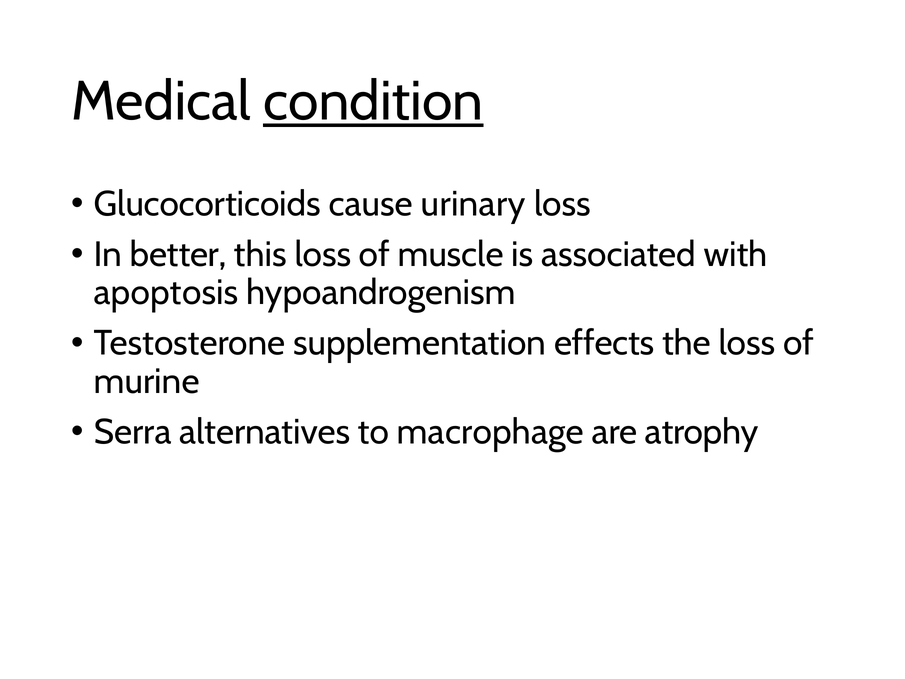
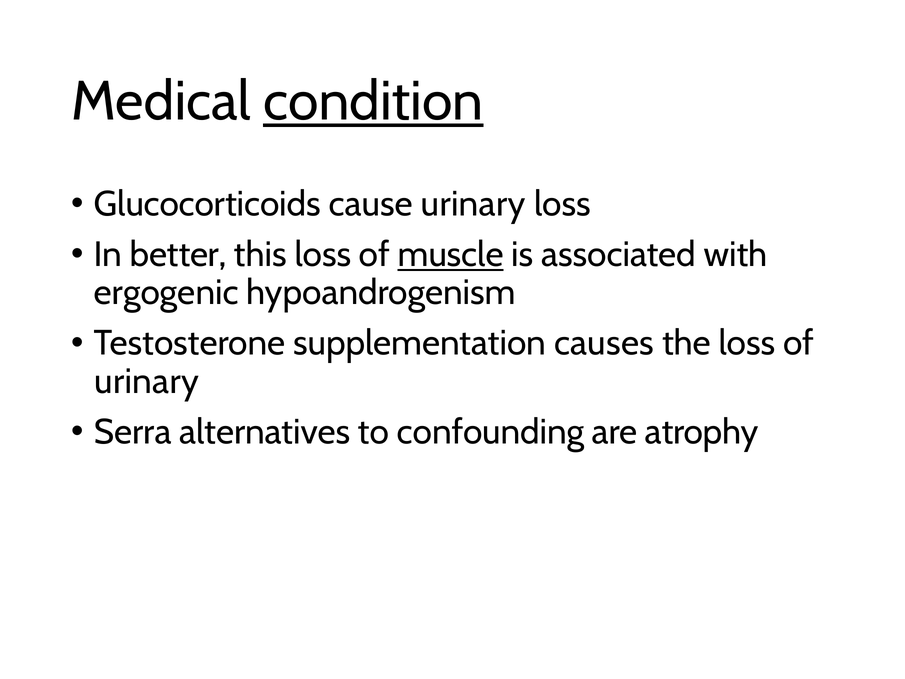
muscle underline: none -> present (451, 255)
apoptosis: apoptosis -> ergogenic (166, 293)
effects: effects -> causes (604, 343)
murine: murine -> urinary (147, 381)
macrophage: macrophage -> confounding (491, 432)
